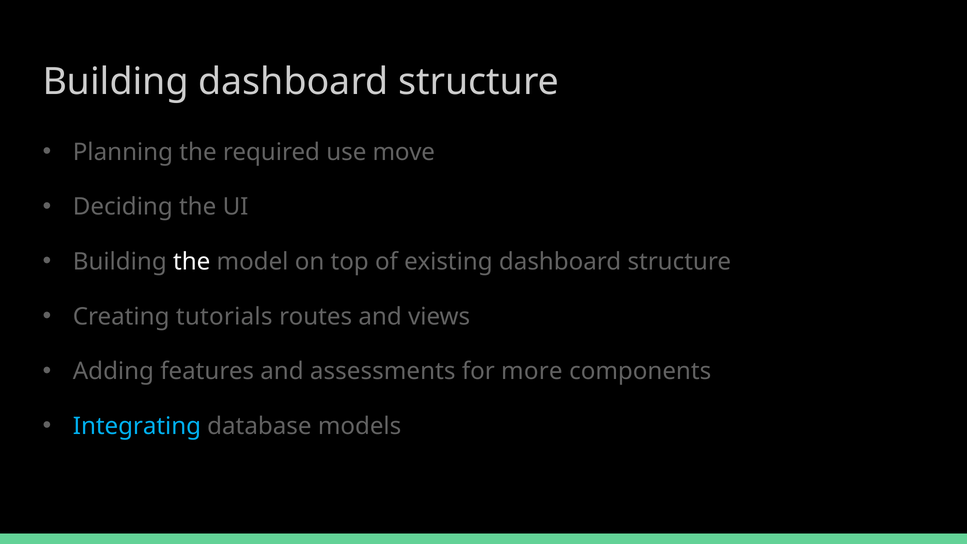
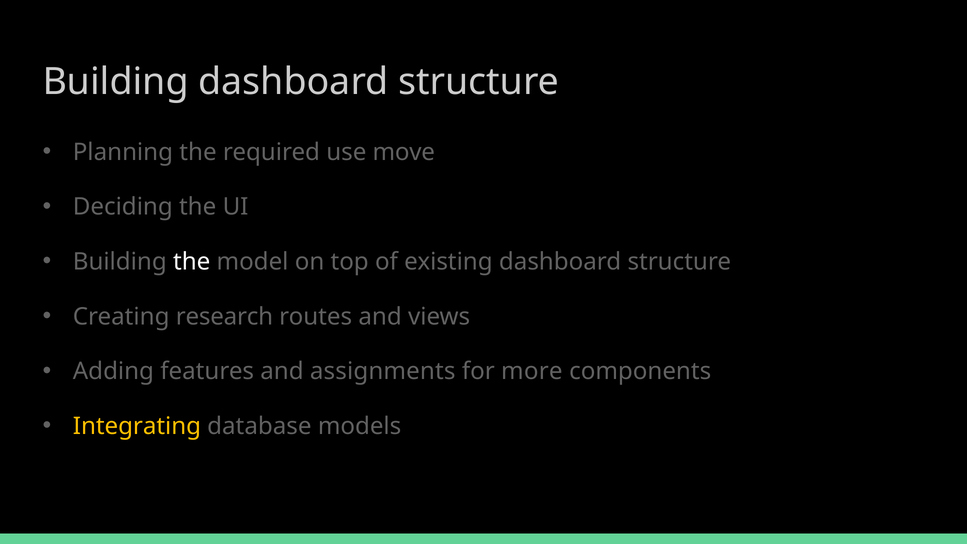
tutorials: tutorials -> research (224, 317)
assessments: assessments -> assignments (383, 371)
Integrating colour: light blue -> yellow (137, 426)
